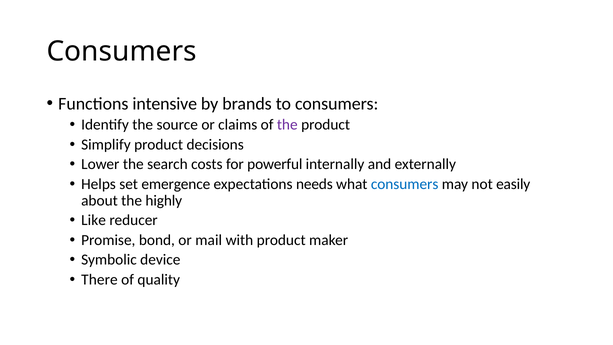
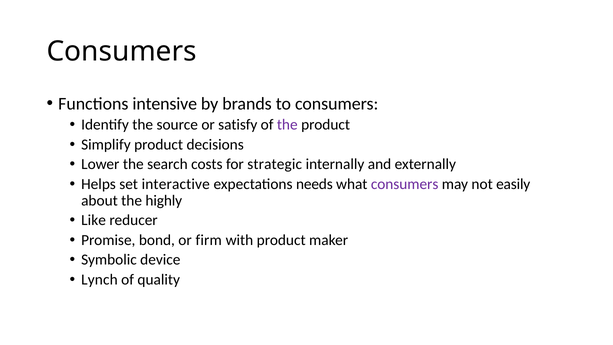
claims: claims -> satisfy (238, 125)
powerful: powerful -> strategic (275, 164)
emergence: emergence -> interactive (176, 184)
consumers colour: blue -> purple (405, 184)
mail: mail -> firm (209, 240)
There: There -> Lynch (99, 279)
